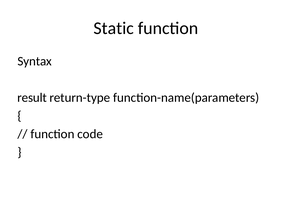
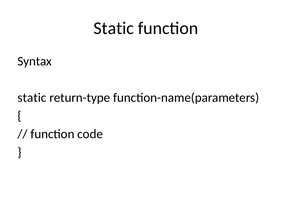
result: result -> static (32, 98)
